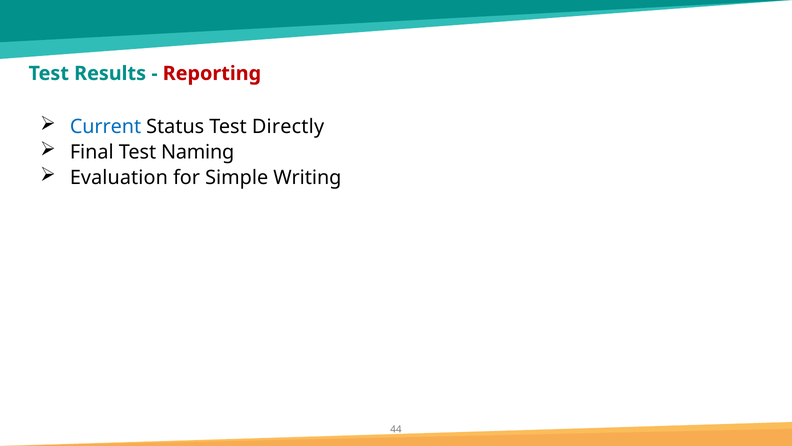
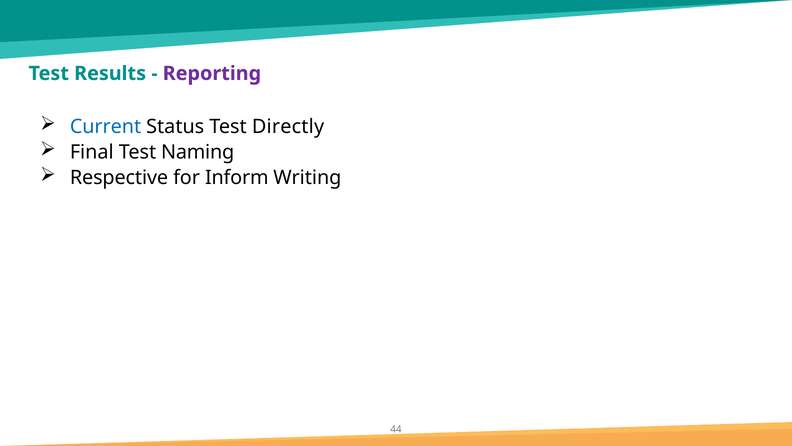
Reporting colour: red -> purple (212, 73)
Evaluation: Evaluation -> Respective (119, 178)
Simple: Simple -> Inform (237, 178)
